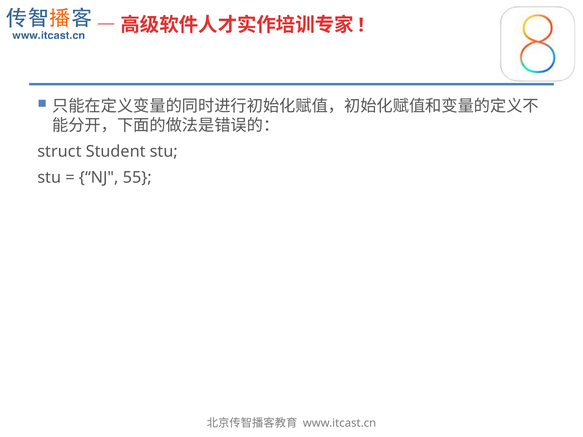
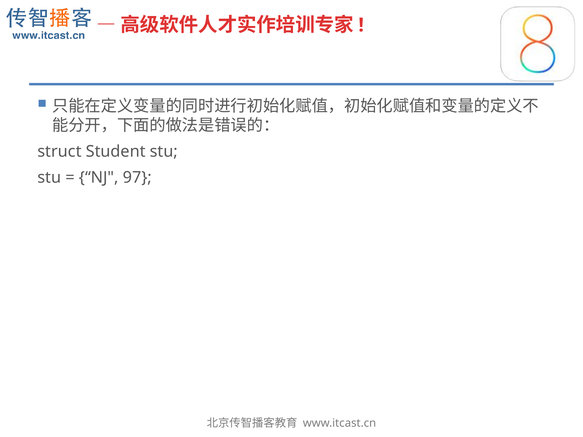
55: 55 -> 97 (137, 178)
